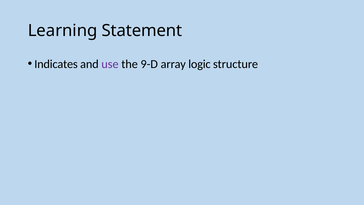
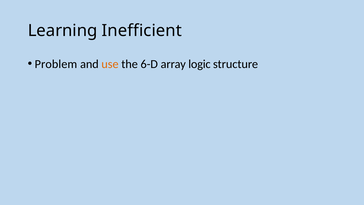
Statement: Statement -> Inefficient (142, 31)
Indicates: Indicates -> Problem (56, 64)
use colour: purple -> orange (110, 64)
9-D: 9-D -> 6-D (149, 64)
